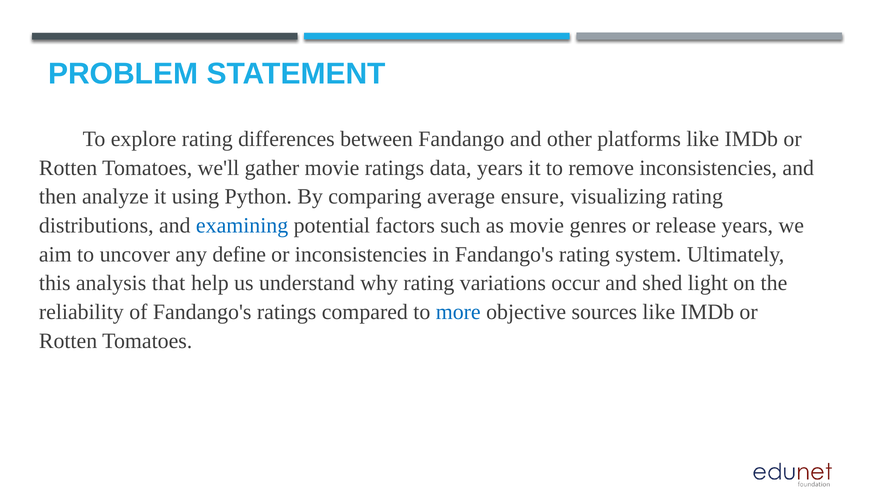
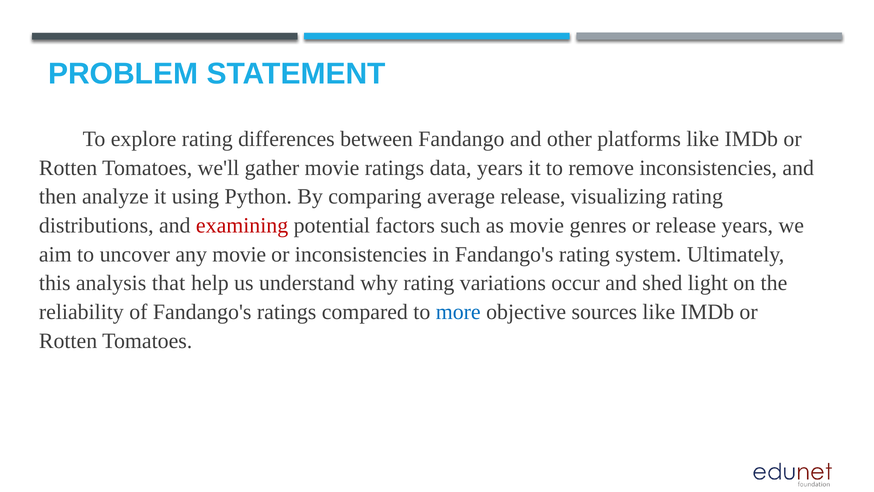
average ensure: ensure -> release (533, 196)
examining colour: blue -> red (242, 225)
any define: define -> movie (239, 254)
